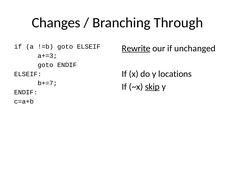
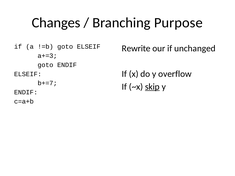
Through: Through -> Purpose (178, 23)
Rewrite underline: present -> none (136, 48)
locations: locations -> overflow (175, 74)
